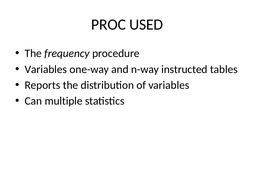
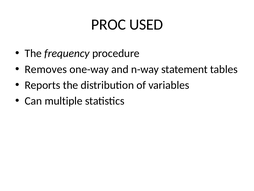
Variables: Variables -> Removes (46, 69)
instructed: instructed -> statement (184, 69)
